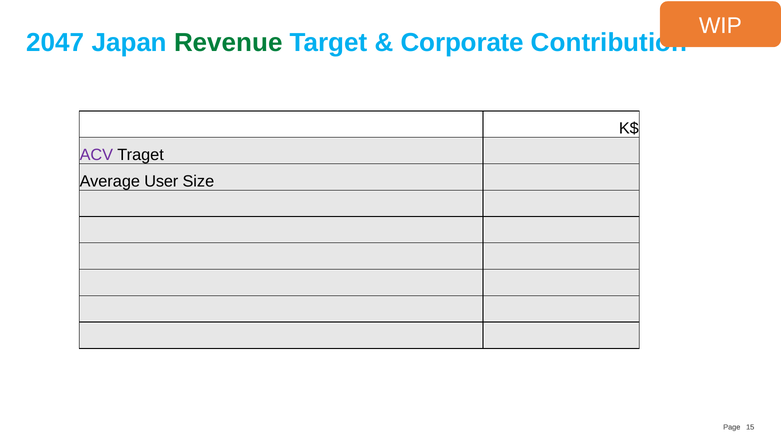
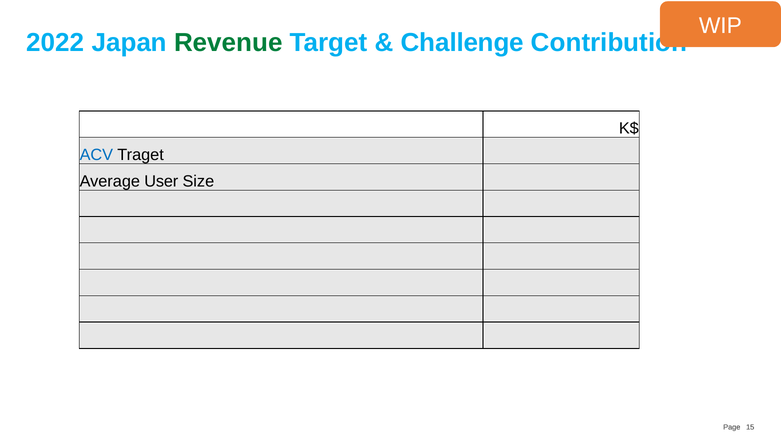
2047: 2047 -> 2022 (55, 43)
Corporate: Corporate -> Challenge (462, 43)
ACV colour: purple -> blue (96, 155)
